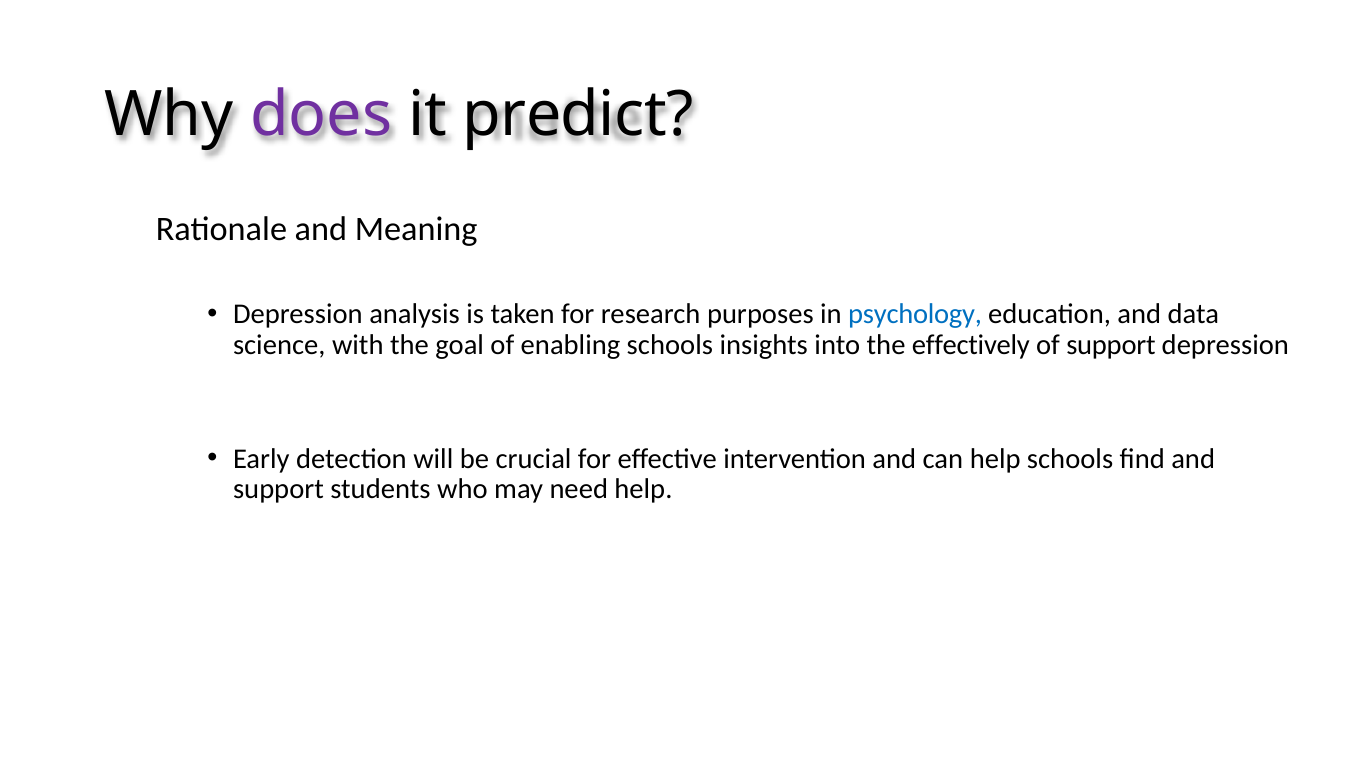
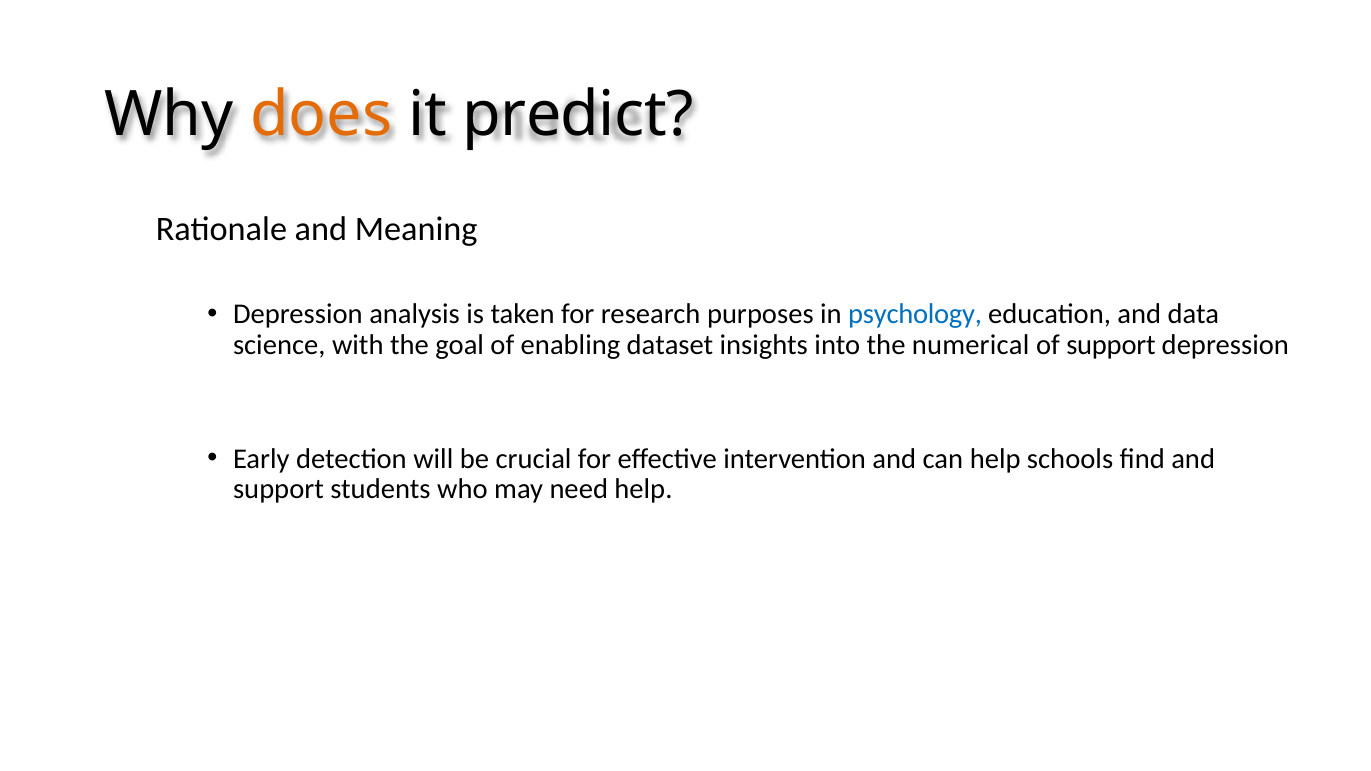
does colour: purple -> orange (321, 115)
enabling schools: schools -> dataset (670, 345)
effectively: effectively -> numerical (971, 345)
